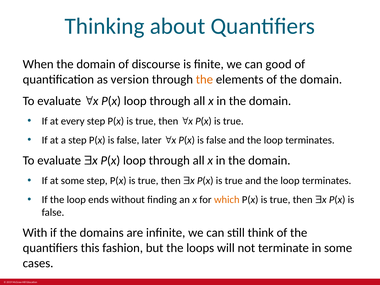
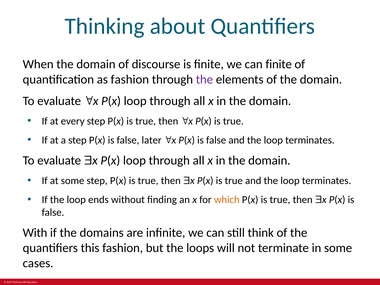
can good: good -> finite (279, 64)
as version: version -> fashion (130, 79)
the colour: orange -> purple (204, 79)
